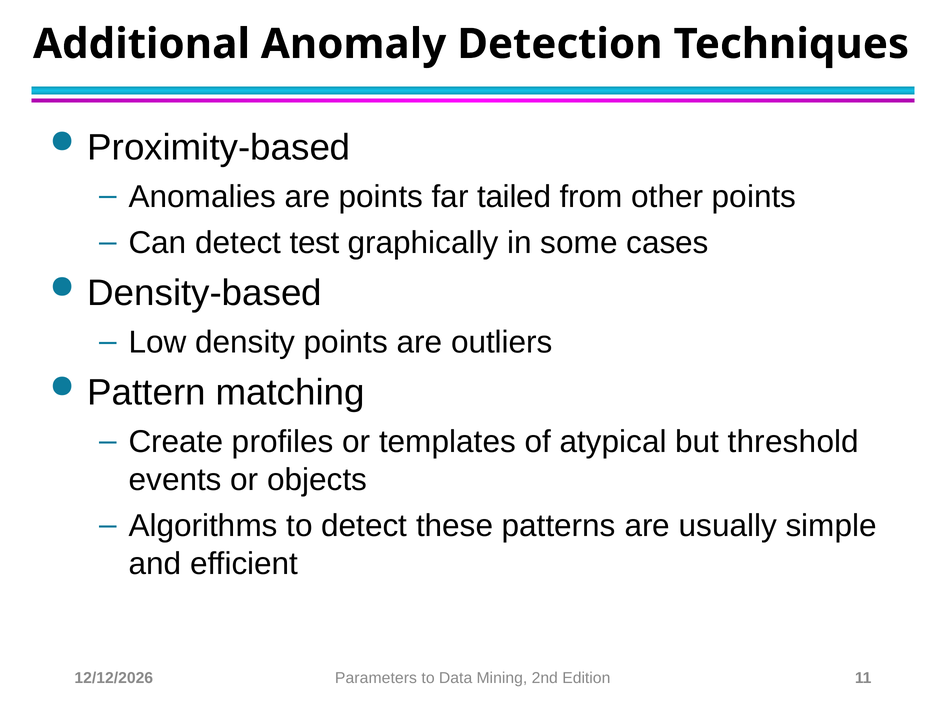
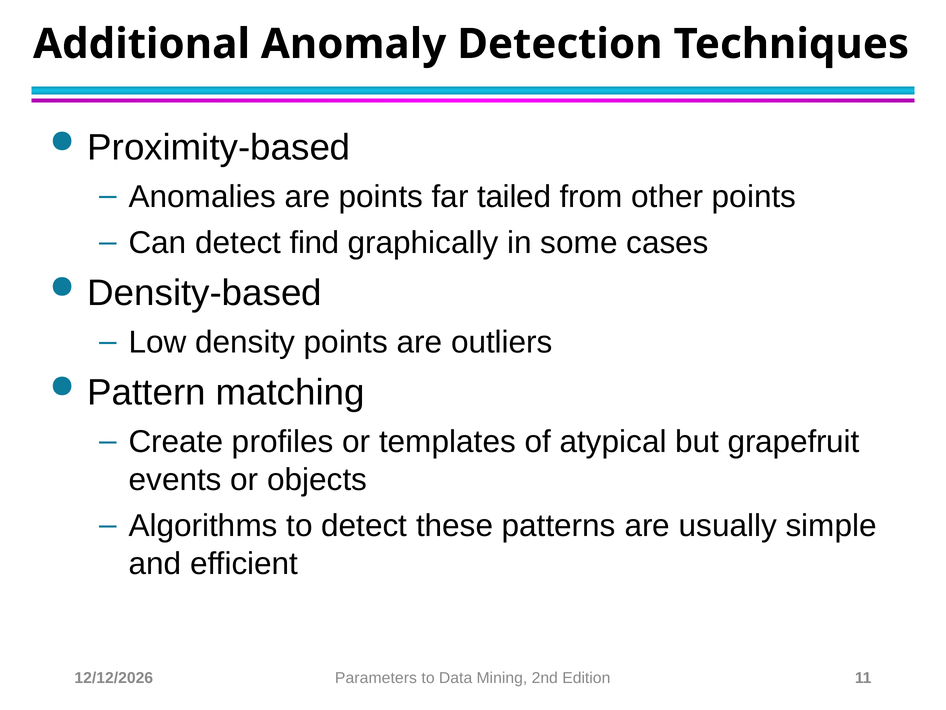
test: test -> find (315, 243)
threshold: threshold -> grapefruit (794, 442)
